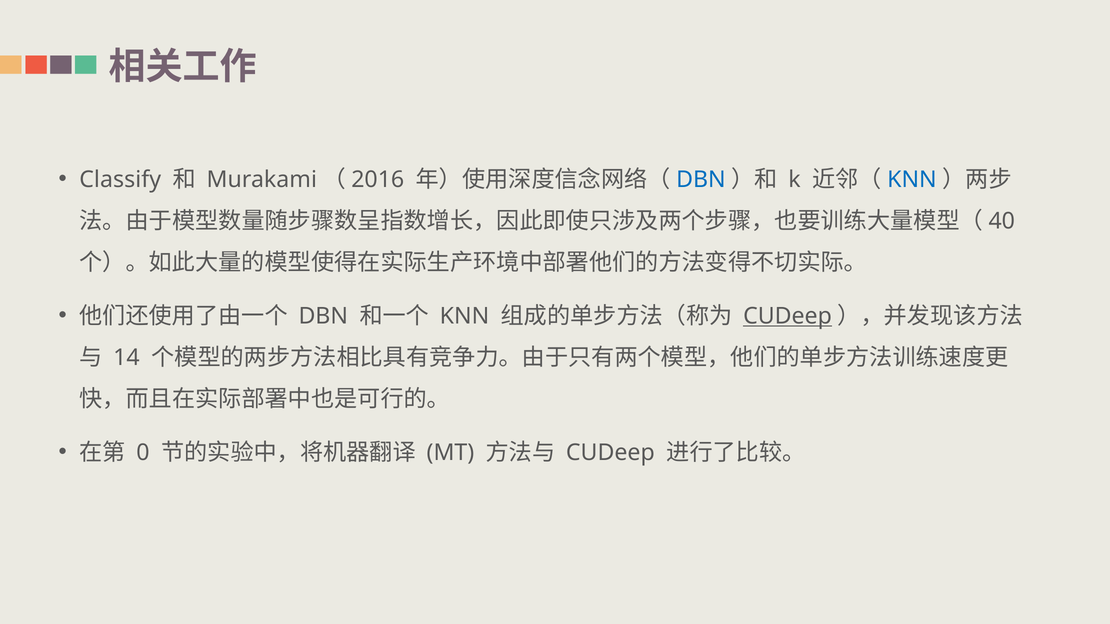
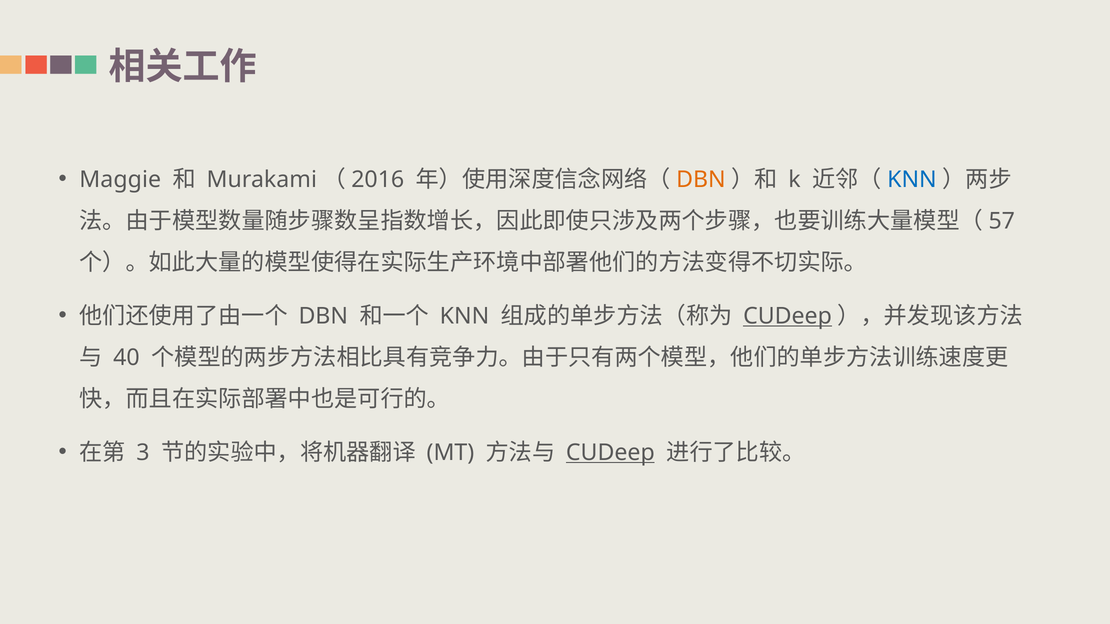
Classify: Classify -> Maggie (120, 180)
DBN colour: blue -> orange (701, 180)
40: 40 -> 57 (1002, 221)
14: 14 -> 40 (126, 358)
0: 0 -> 3 (143, 453)
CUDeep underline: none -> present (610, 453)
